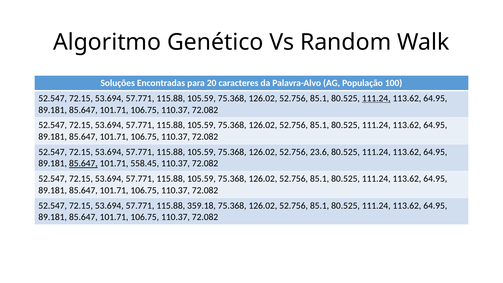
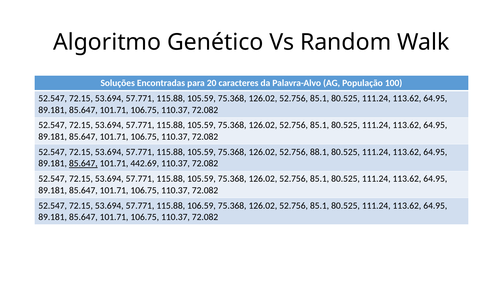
111.24 underline: present -> none (376, 98)
23.6: 23.6 -> 88.1 (320, 152)
558.45: 558.45 -> 442.69 (145, 164)
359.18: 359.18 -> 106.59 (201, 206)
